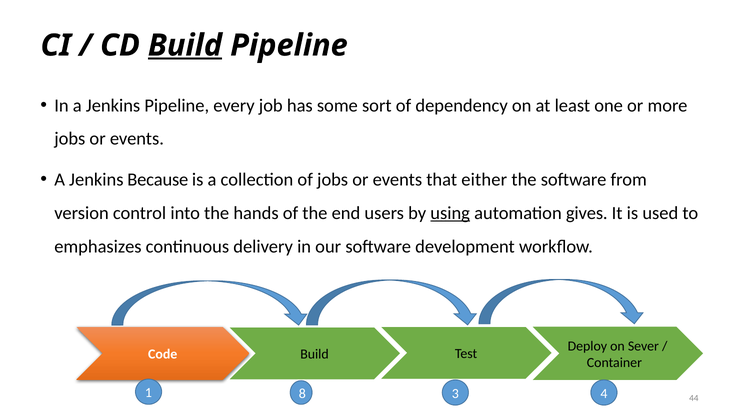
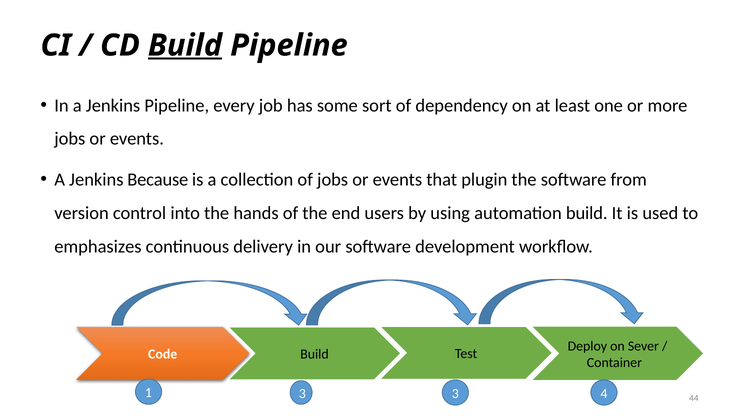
either: either -> plugin (484, 180)
using underline: present -> none (450, 213)
automation gives: gives -> build (587, 213)
1 8: 8 -> 3 (302, 394)
